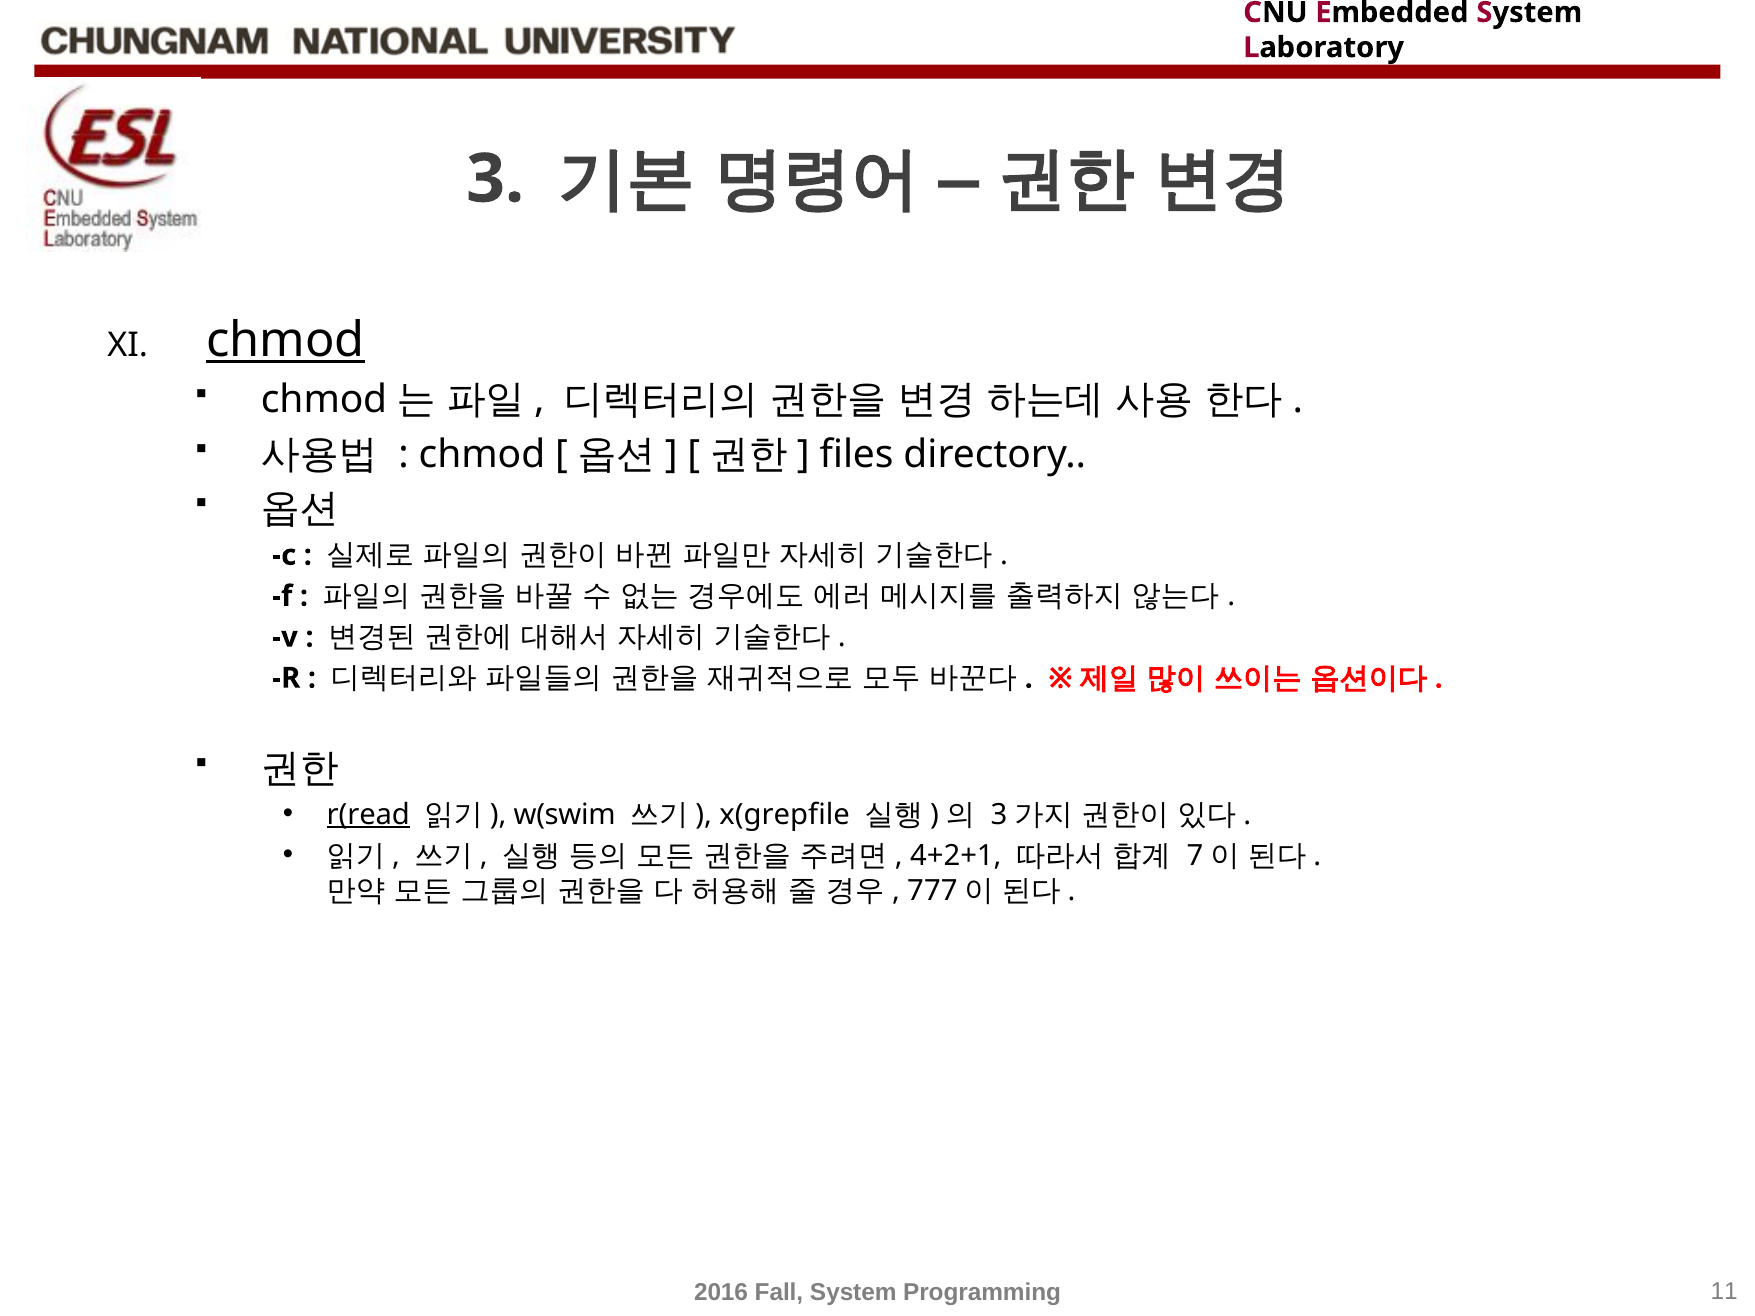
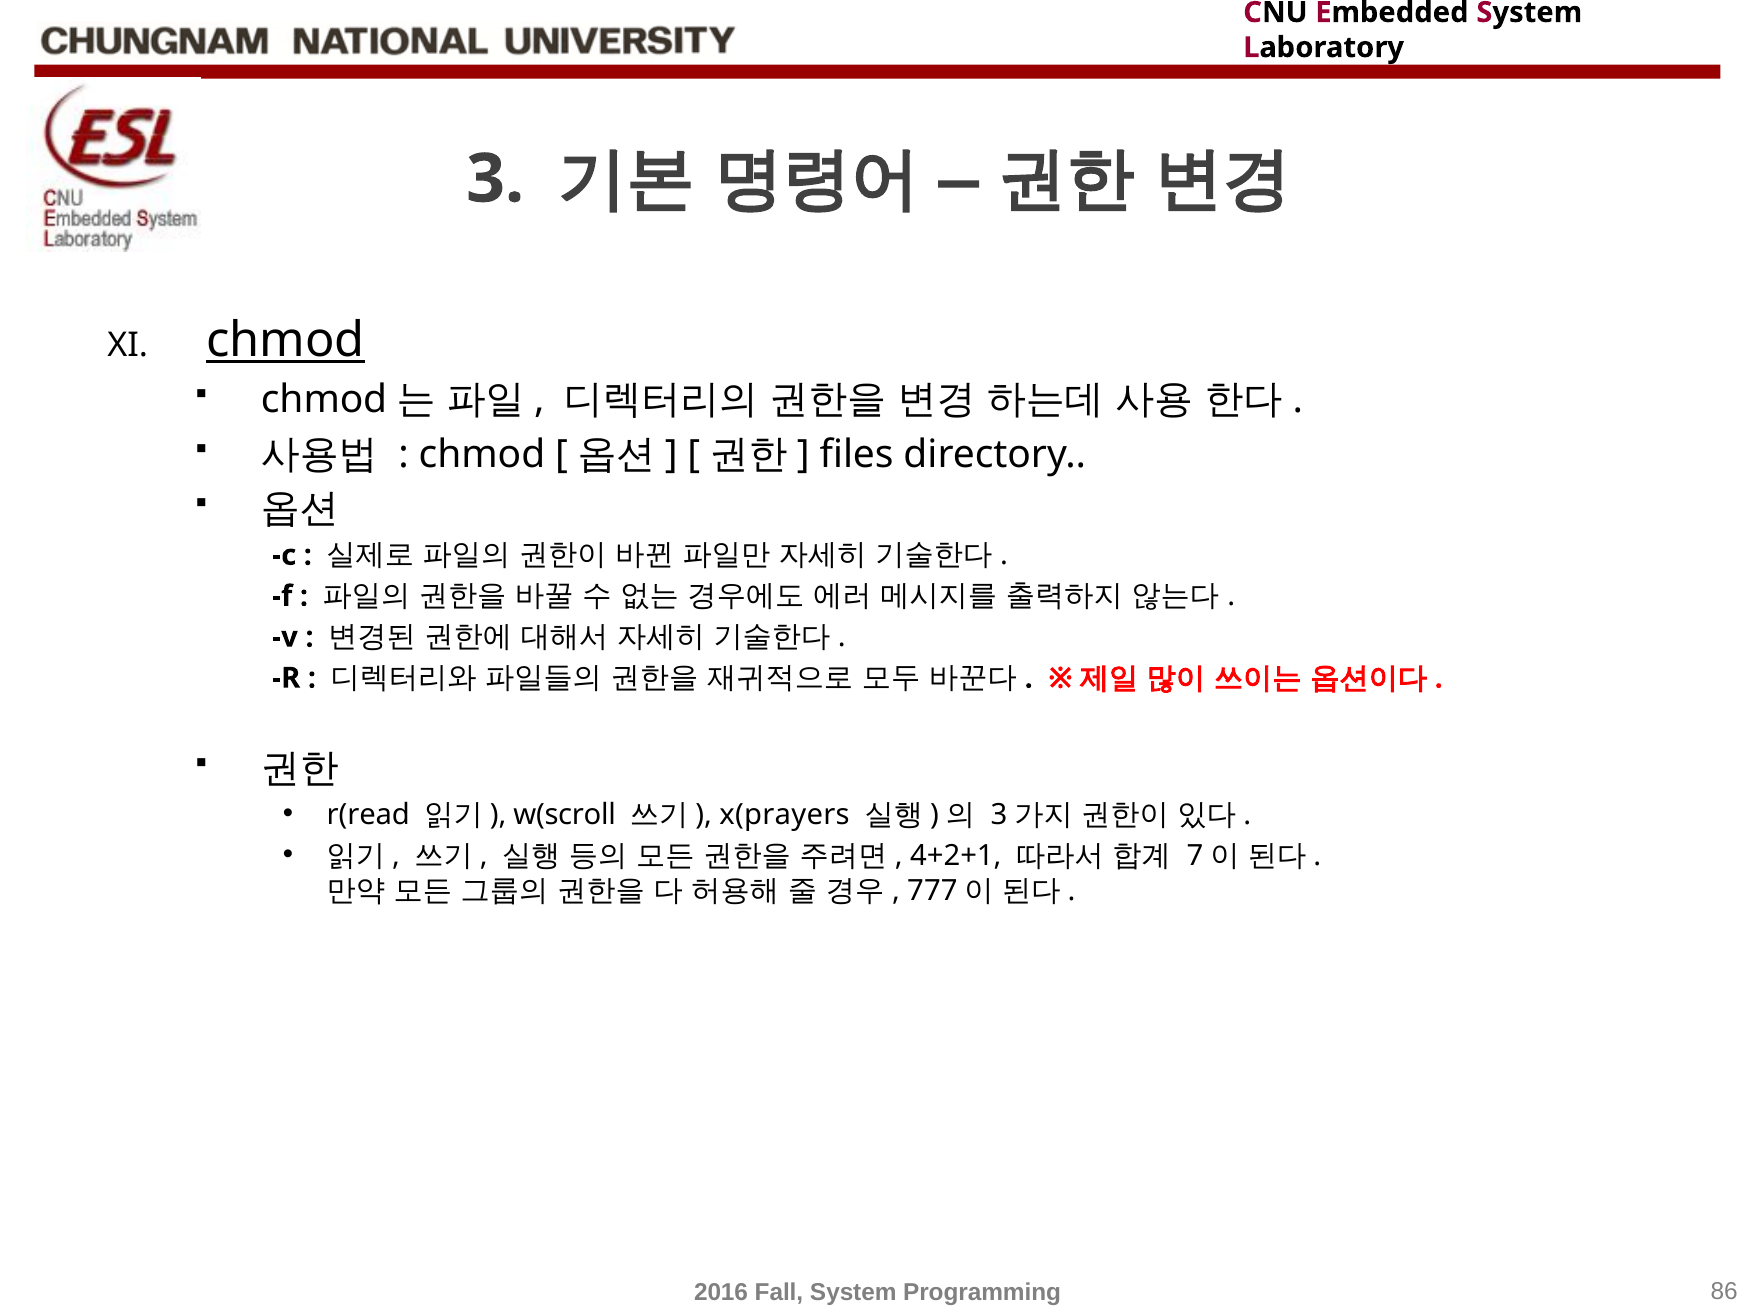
r(read underline: present -> none (368, 815)
w(swim: w(swim -> w(scroll (565, 815)
x(grepfile: x(grepfile -> x(prayers (785, 815)
11: 11 -> 86 (1724, 1291)
